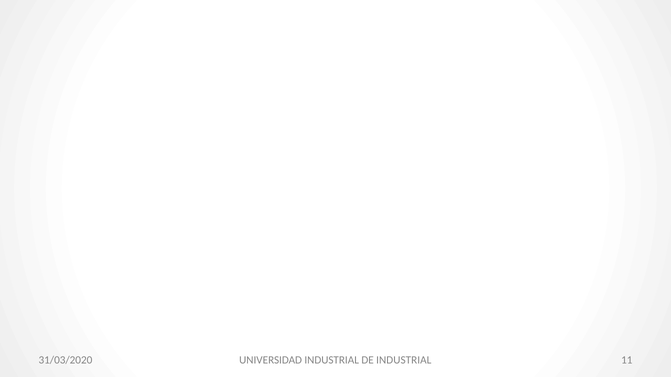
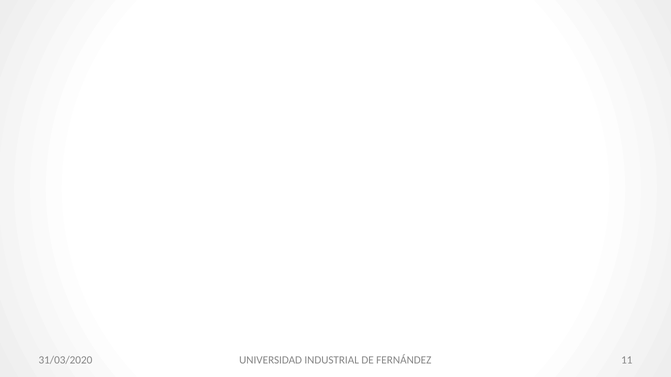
DE INDUSTRIAL: INDUSTRIAL -> FERNÁNDEZ (404, 361)
